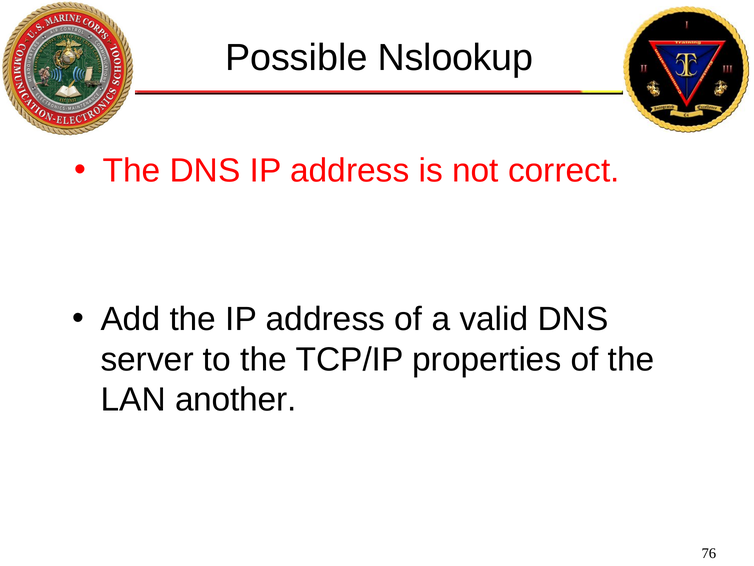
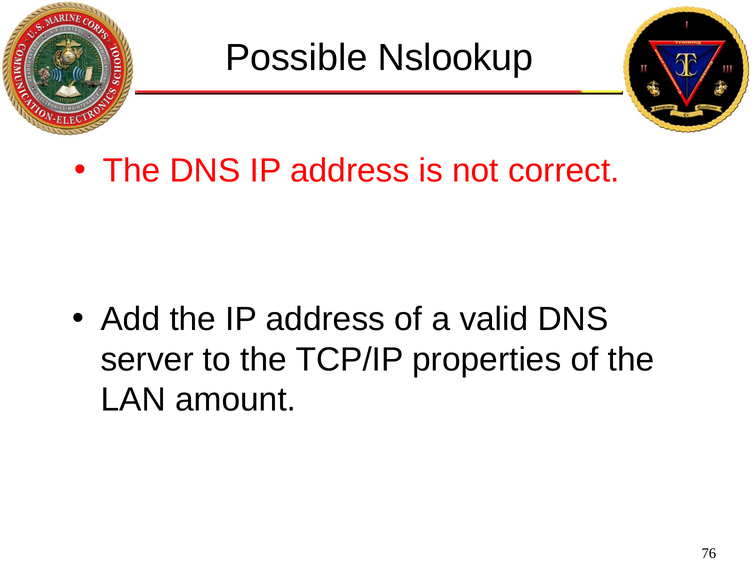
another: another -> amount (236, 400)
